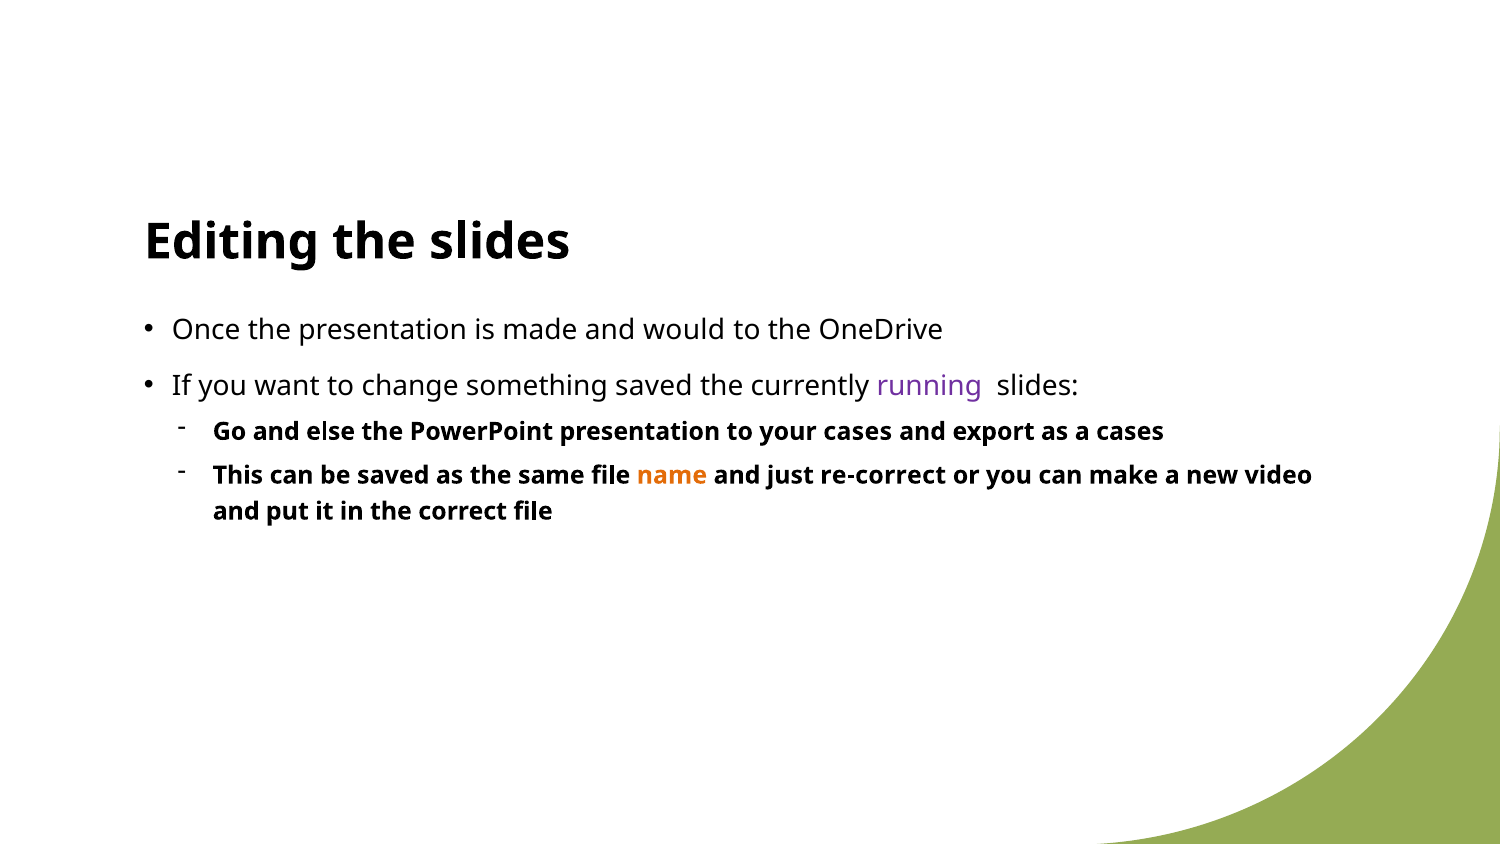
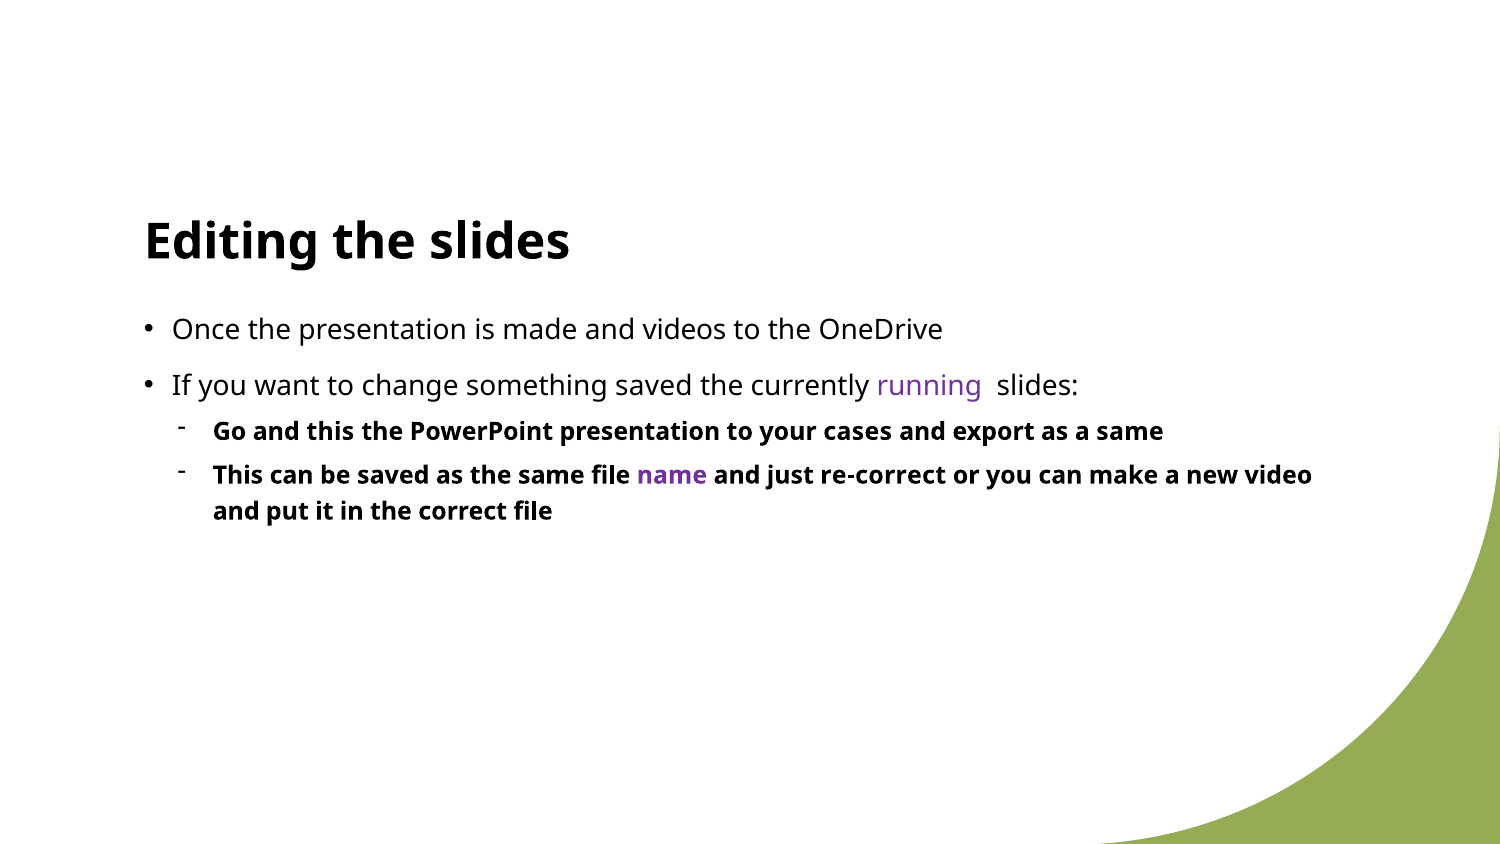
would: would -> videos (684, 330)
and else: else -> this (330, 431)
a cases: cases -> same (1130, 431)
name colour: orange -> purple (672, 475)
